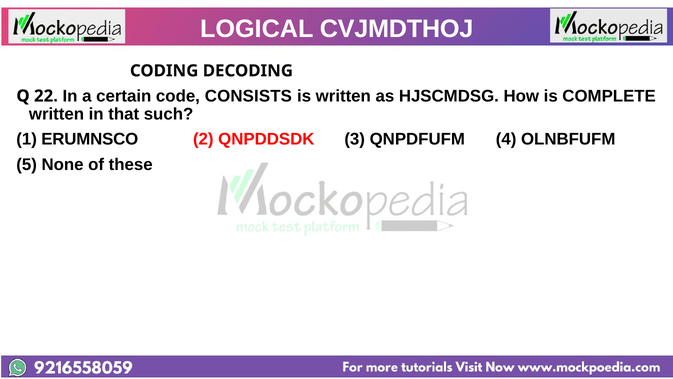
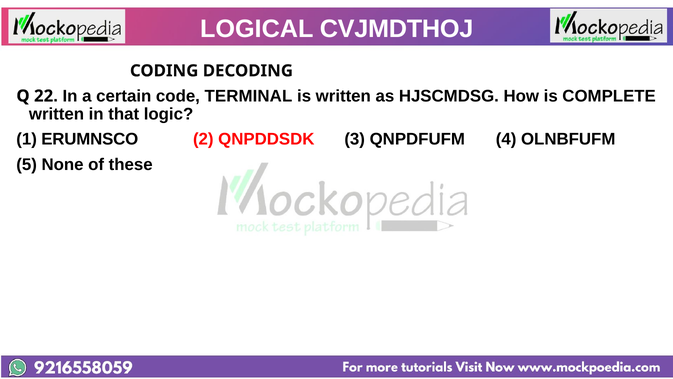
CONSISTS: CONSISTS -> TERMINAL (248, 96)
such: such -> logic (169, 114)
